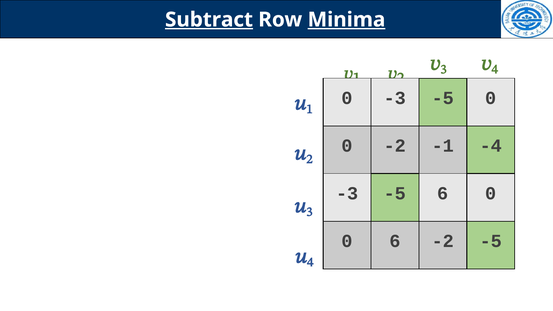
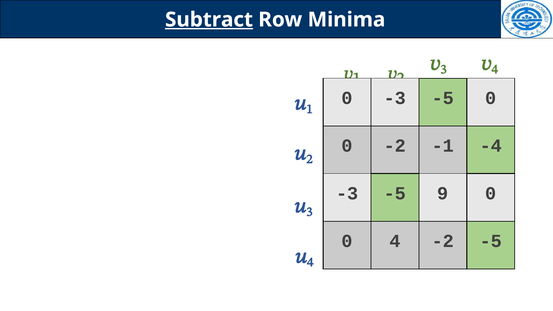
Minima underline: present -> none (346, 20)
6: 6 -> 9 (443, 193)
0 6: 6 -> 4 (395, 241)
